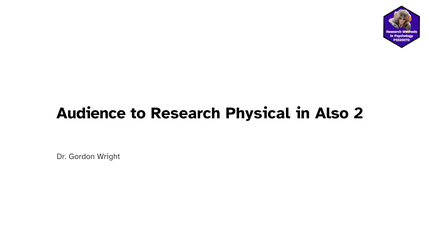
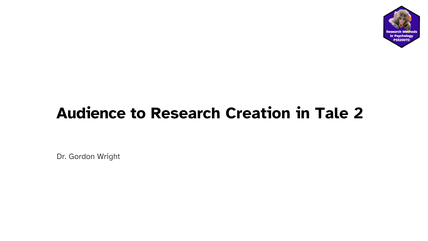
Physical: Physical -> Creation (258, 113)
Also: Also -> Tale (332, 113)
